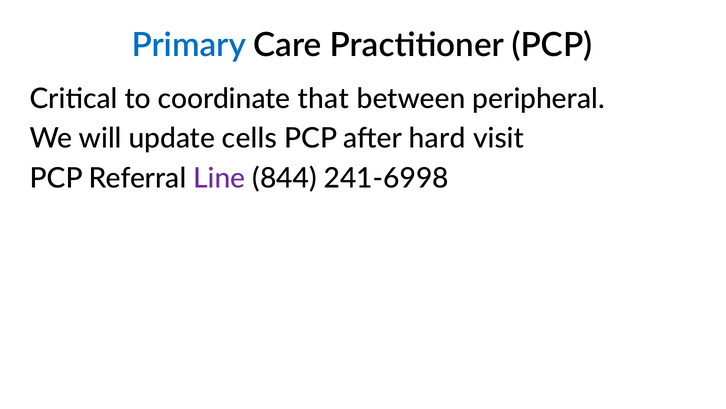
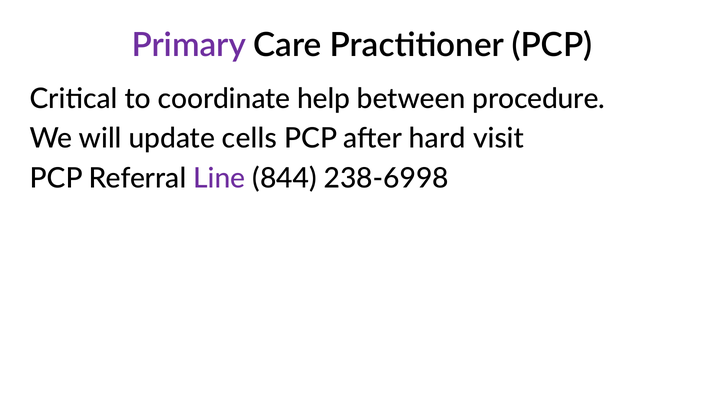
Primary colour: blue -> purple (189, 45)
that: that -> help (324, 99)
peripheral: peripheral -> procedure (539, 99)
241-6998: 241-6998 -> 238-6998 (386, 178)
